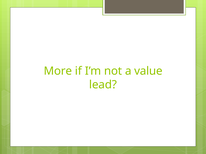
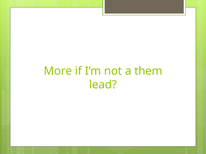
value: value -> them (148, 71)
